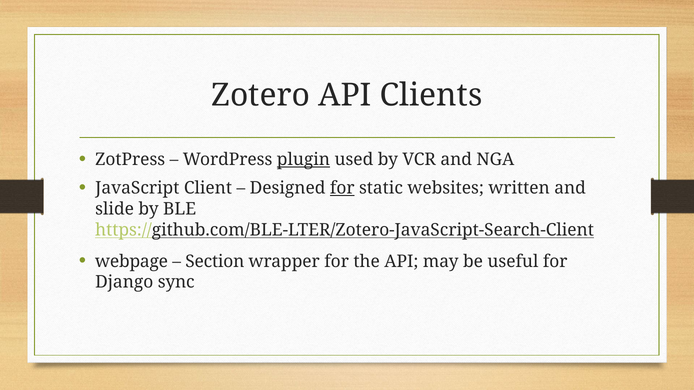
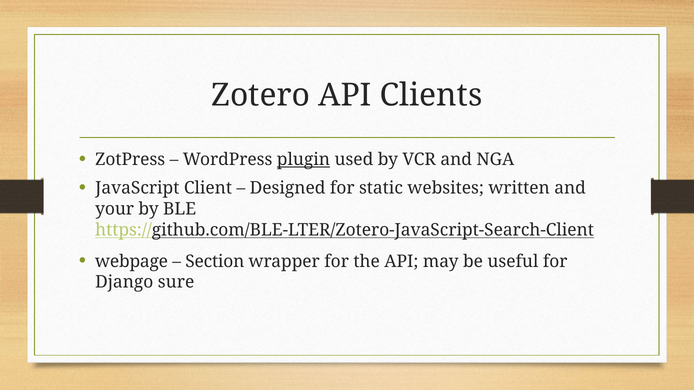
for underline: present -> none (342, 188)
slide: slide -> your (115, 209)
sync: sync -> sure (176, 282)
